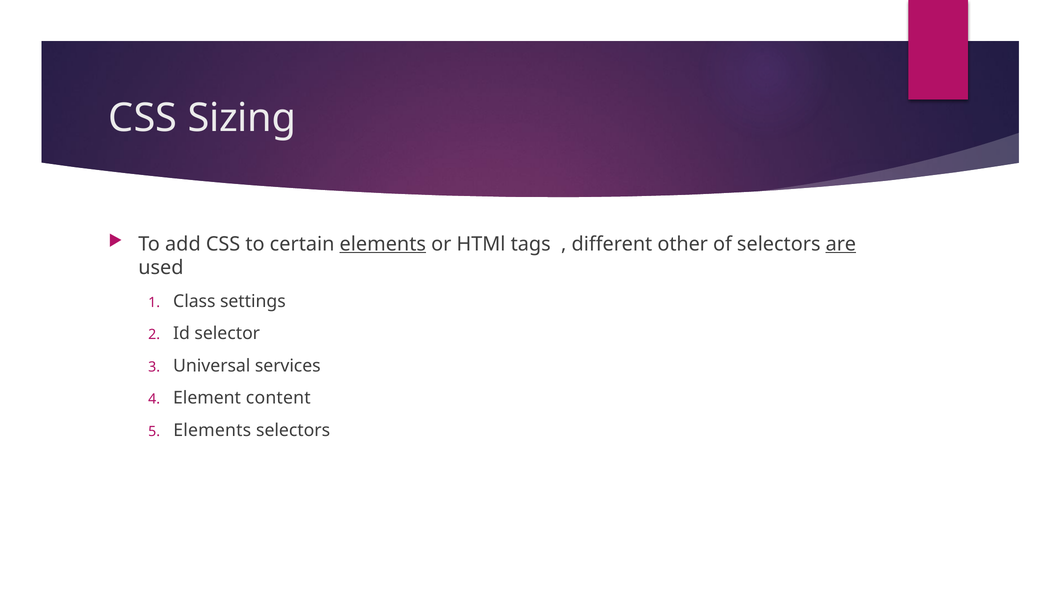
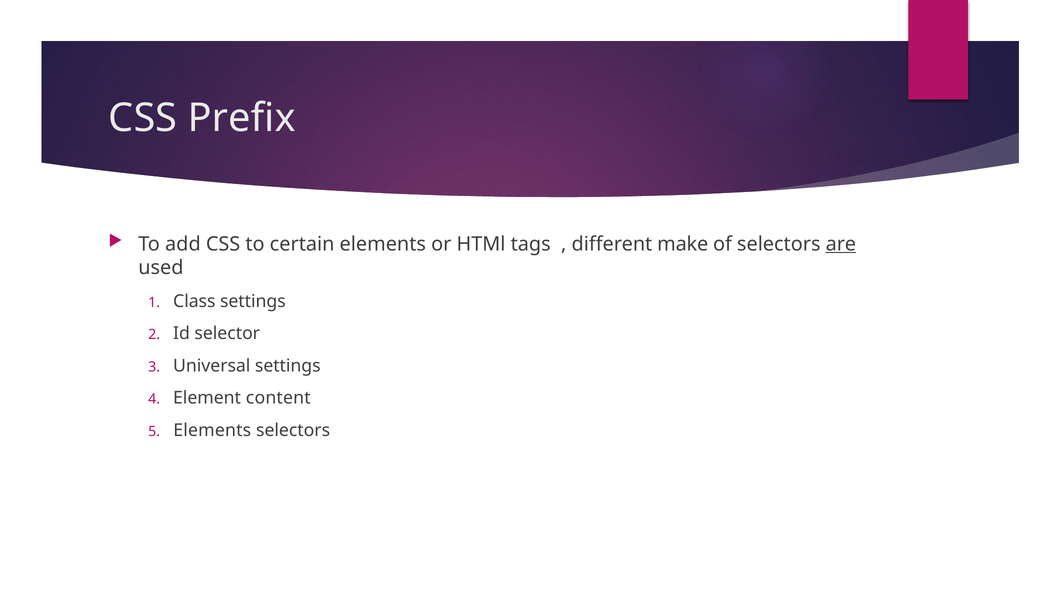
Sizing: Sizing -> Prefix (242, 118)
elements underline: present -> none (383, 244)
other: other -> make (683, 244)
Universal services: services -> settings (288, 366)
